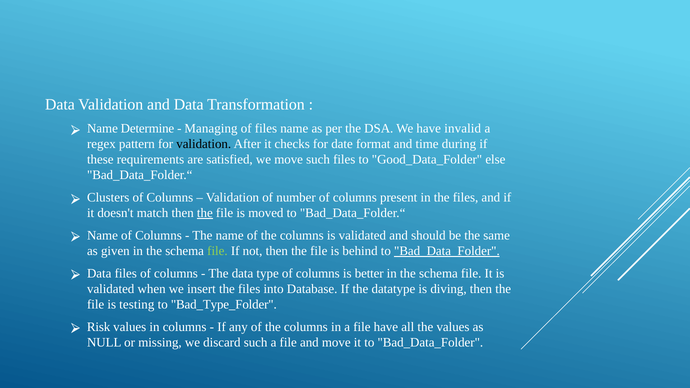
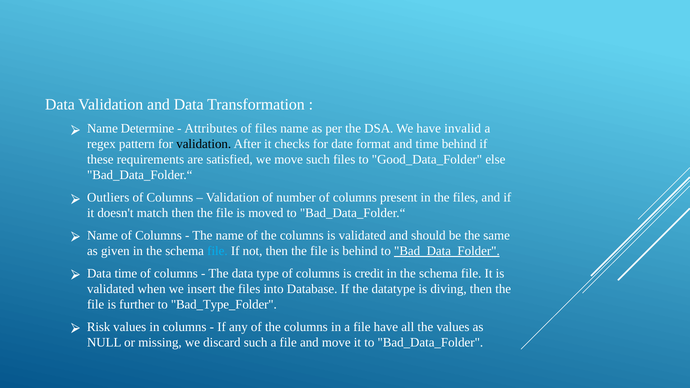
Managing: Managing -> Attributes (211, 129)
time during: during -> behind (459, 144)
Clusters: Clusters -> Outliers (108, 198)
the underline: present -> none (205, 213)
file colour: light green -> light blue (217, 251)
Data files: files -> time (126, 274)
better: better -> credit (369, 274)
testing: testing -> further (137, 305)
